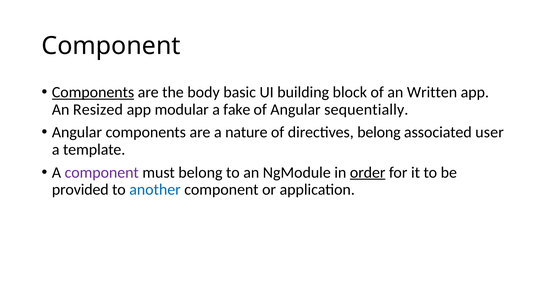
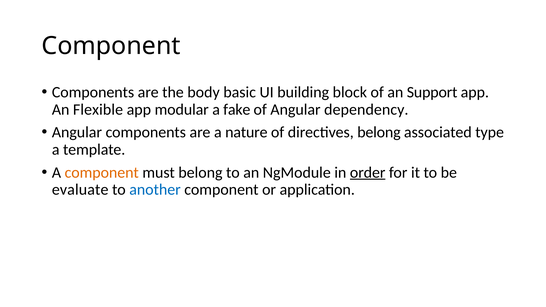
Components underline: present -> none (93, 92)
Written: Written -> Support (432, 92)
Resized: Resized -> Flexible (98, 110)
sequentially: sequentially -> dependency (366, 110)
user: user -> type (490, 132)
component colour: purple -> orange (102, 173)
provided: provided -> evaluate (80, 190)
